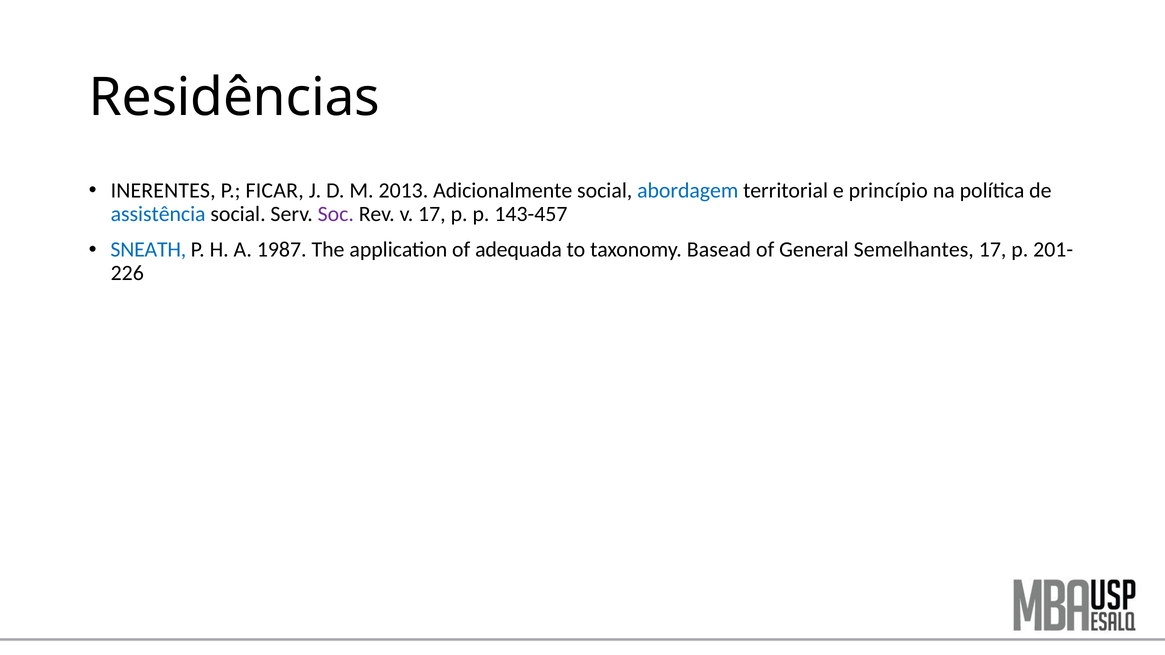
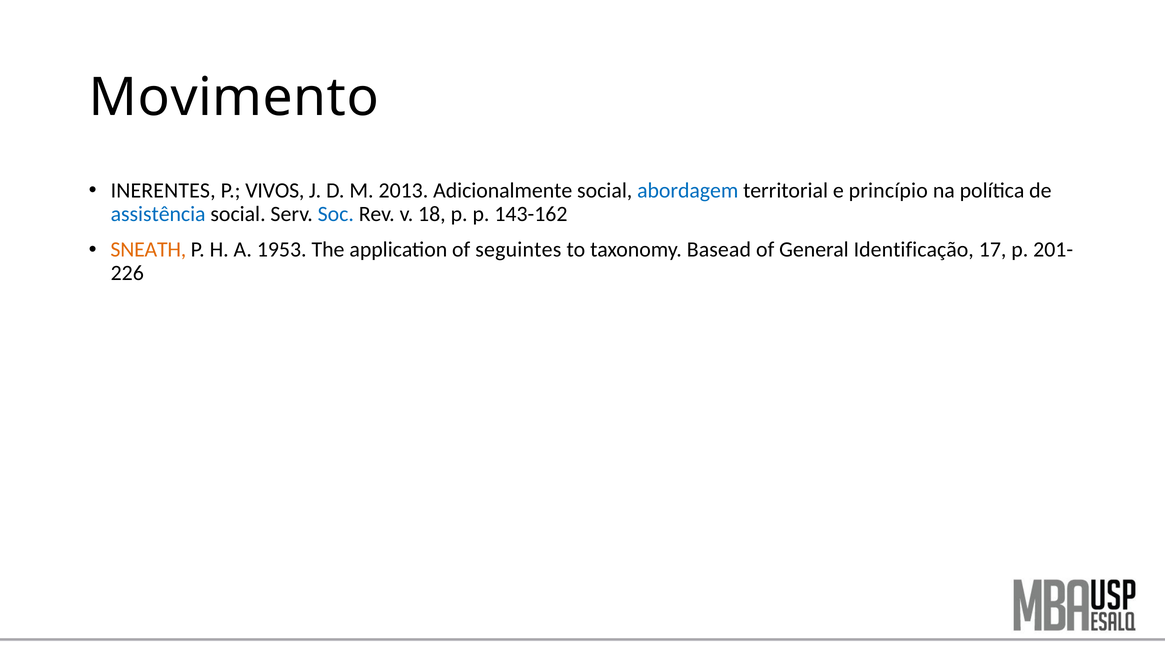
Residências: Residências -> Movimento (234, 98)
FICAR: FICAR -> VIVOS (275, 190)
Soc colour: purple -> blue (336, 214)
v 17: 17 -> 18 (432, 214)
143-457: 143-457 -> 143-162 (531, 214)
SNEATH colour: blue -> orange (148, 250)
1987: 1987 -> 1953 (282, 250)
adequada: adequada -> seguintes (518, 250)
Semelhantes: Semelhantes -> Identificação (914, 250)
